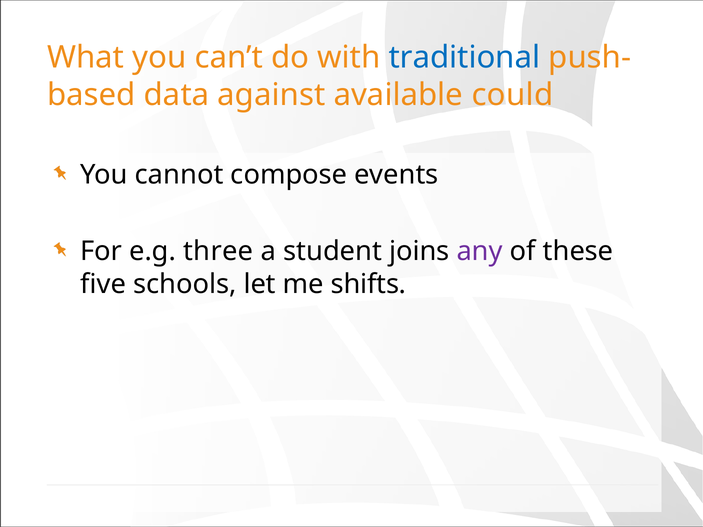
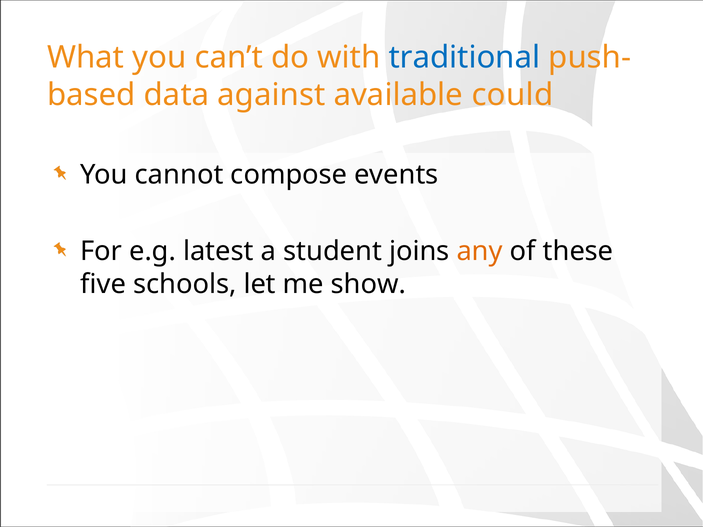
three: three -> latest (218, 251)
any colour: purple -> orange (480, 251)
shifts: shifts -> show (369, 284)
